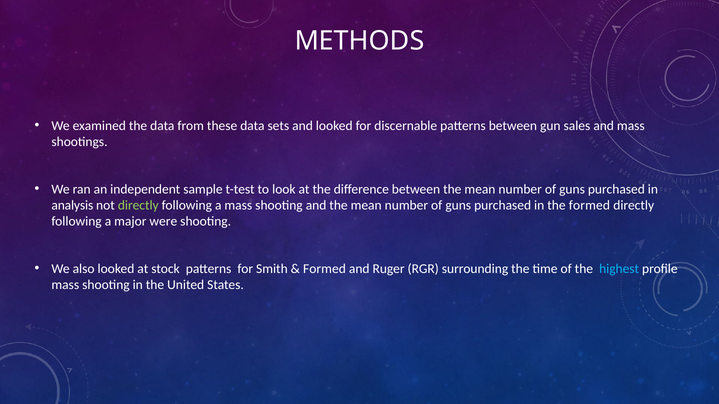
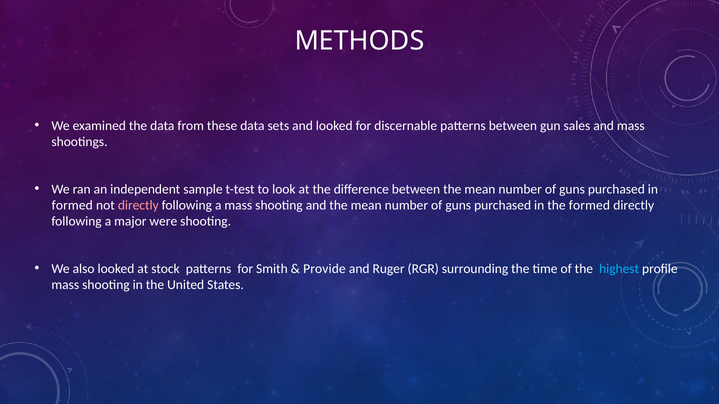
analysis: analysis -> formed (72, 205)
directly colour: light green -> pink (138, 205)
Formed: Formed -> Provide (324, 269)
